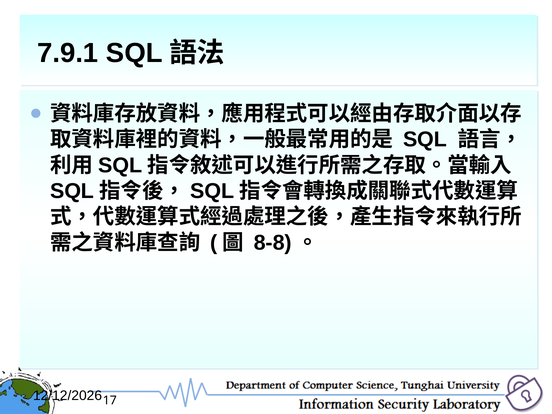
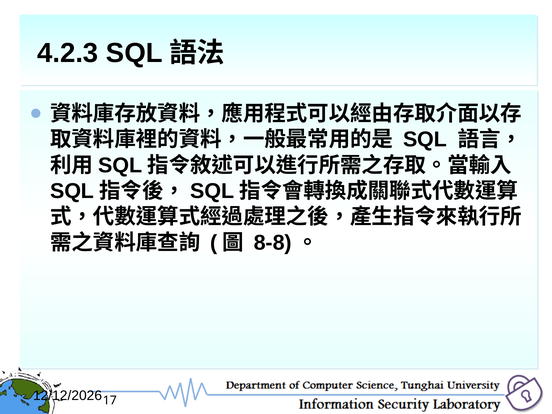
7.9.1: 7.9.1 -> 4.2.3 (68, 53)
